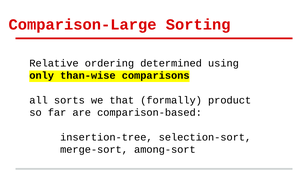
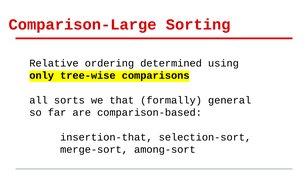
than-wise: than-wise -> tree-wise (88, 76)
product: product -> general (230, 100)
insertion-tree: insertion-tree -> insertion-that (106, 137)
